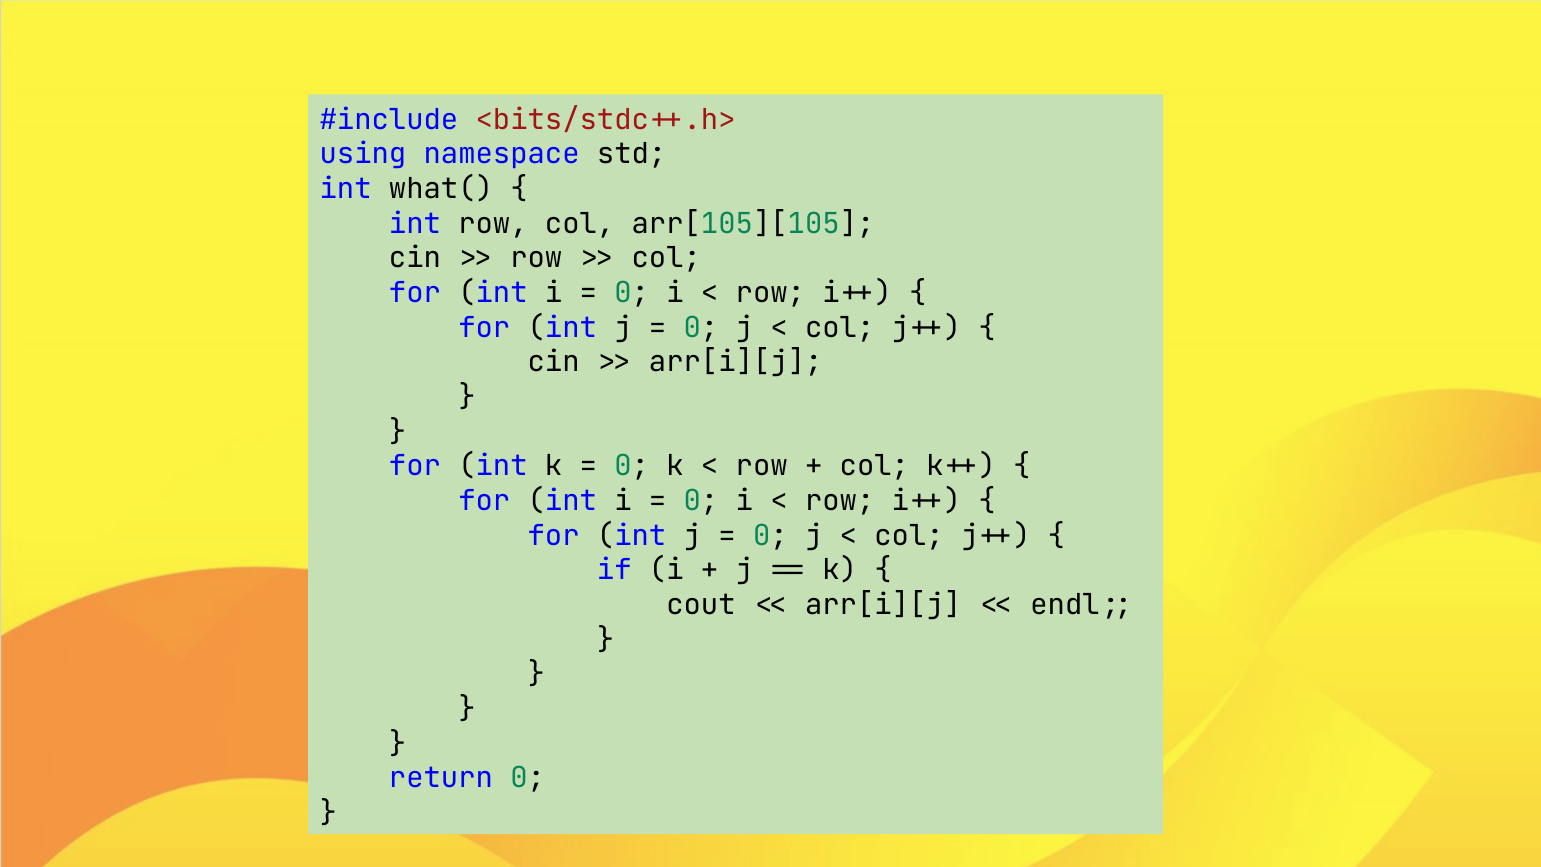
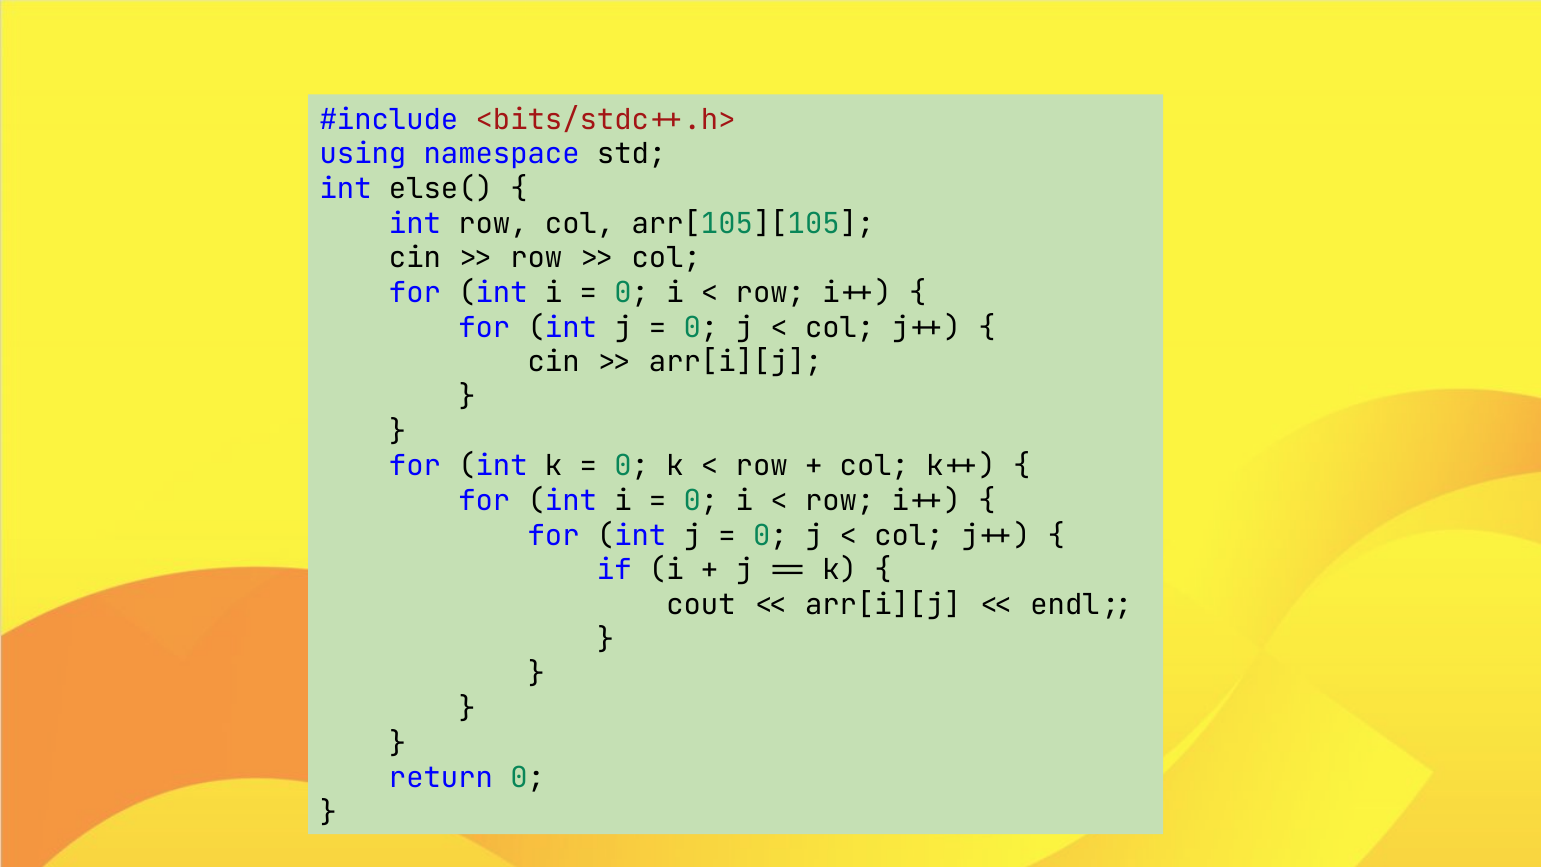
what(: what( -> else( (441, 189)
